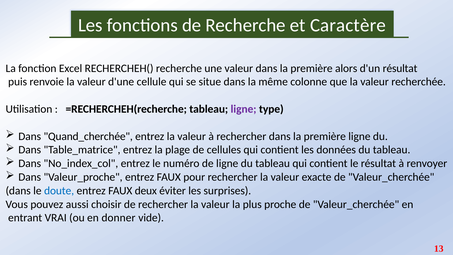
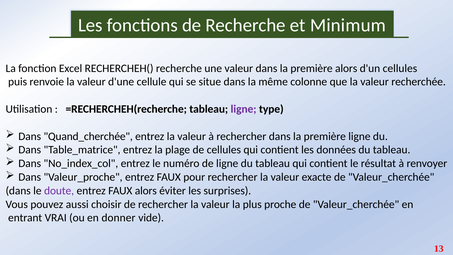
Caractère: Caractère -> Minimum (348, 25)
d'un résultat: résultat -> cellules (400, 68)
doute colour: blue -> purple (59, 191)
FAUX deux: deux -> alors (146, 191)
